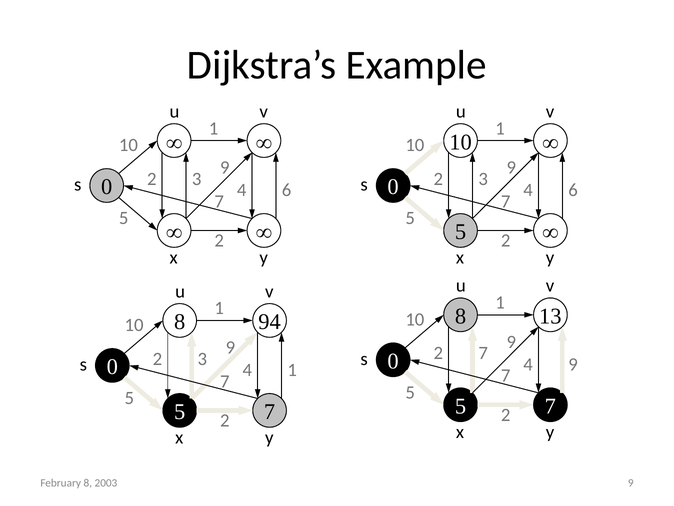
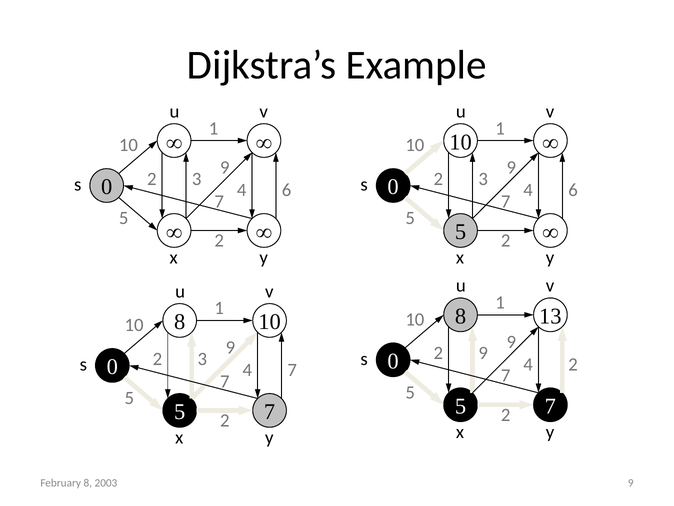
8 94: 94 -> 10 (270, 322)
2 7: 7 -> 9 (483, 353)
4 9: 9 -> 2 (573, 364)
4 1: 1 -> 7 (292, 370)
